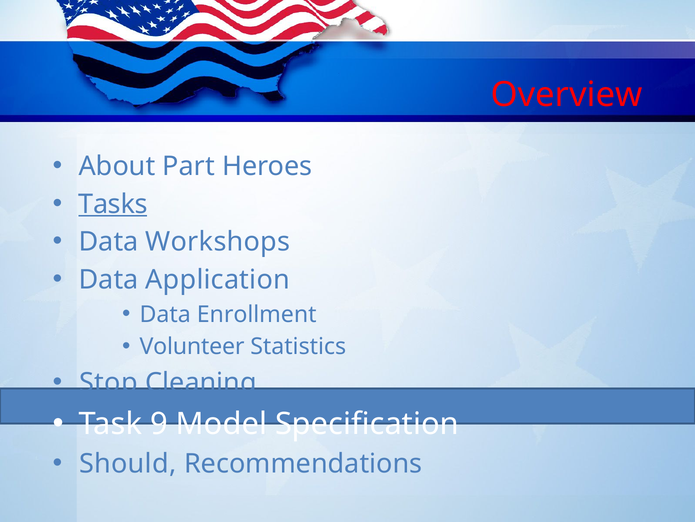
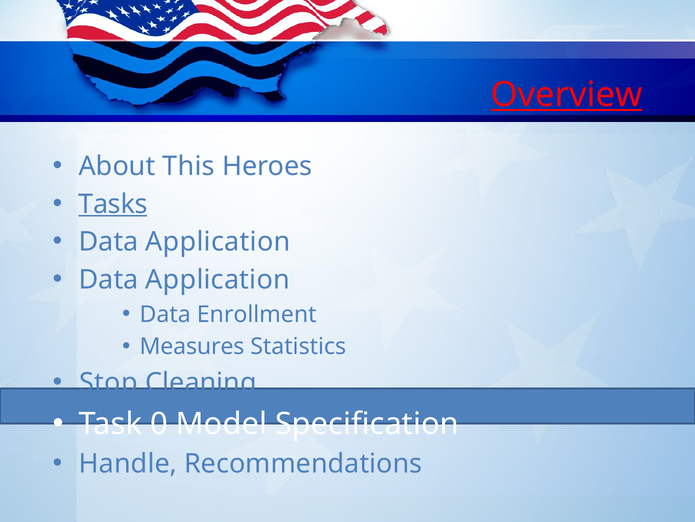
Overview underline: none -> present (567, 95)
Part: Part -> This (189, 166)
Workshops: Workshops -> Application (218, 242)
Volunteer: Volunteer -> Measures (192, 346)
9: 9 -> 0 (159, 423)
Should: Should -> Handle (128, 463)
